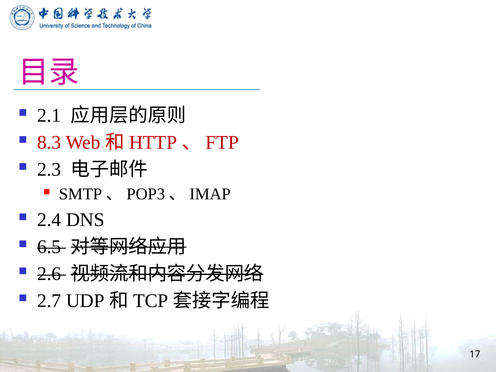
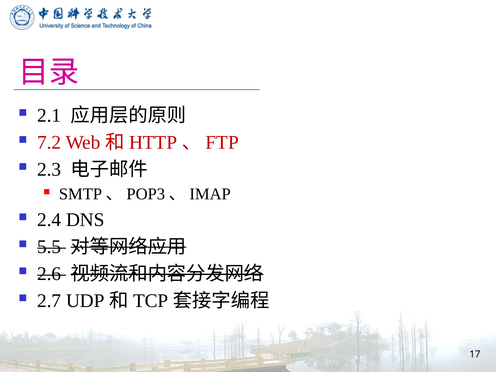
8.3: 8.3 -> 7.2 (49, 142)
6.5: 6.5 -> 5.5 (49, 247)
